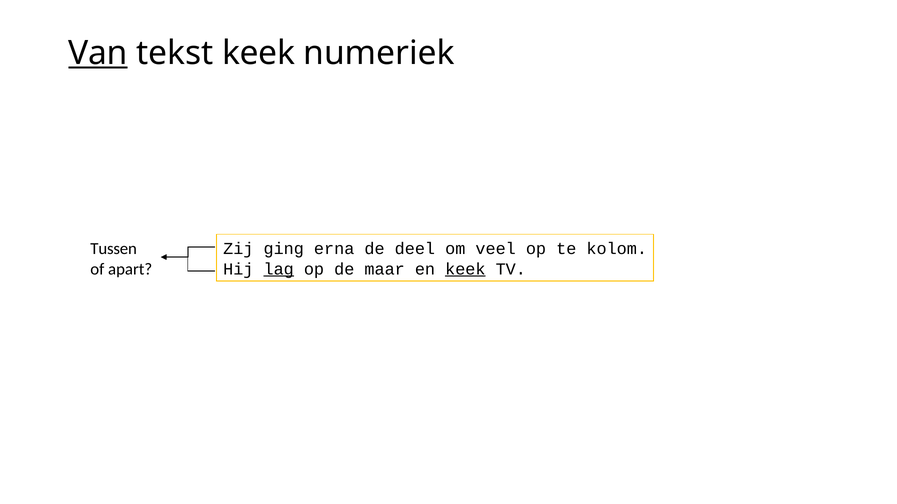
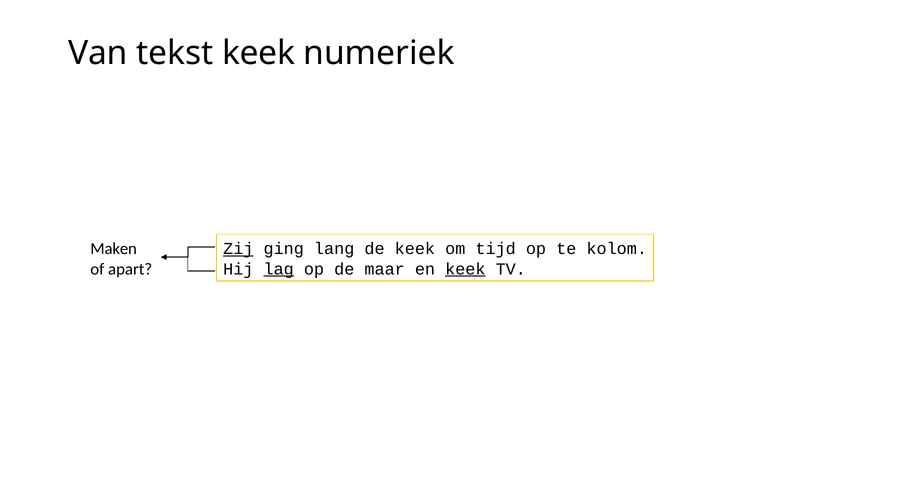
Van underline: present -> none (98, 53)
Tussen: Tussen -> Maken (114, 249)
Zij underline: none -> present (238, 249)
erna: erna -> lang (334, 249)
de deel: deel -> keek (415, 249)
veel: veel -> tijd (496, 249)
